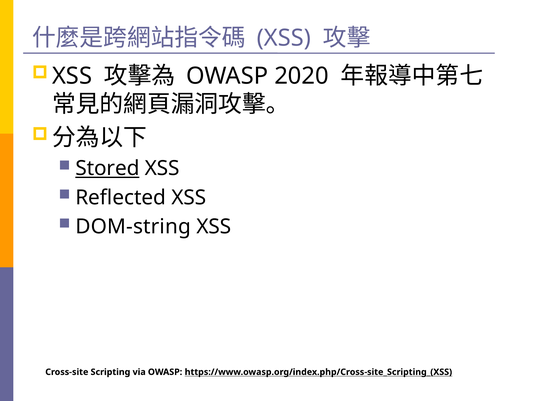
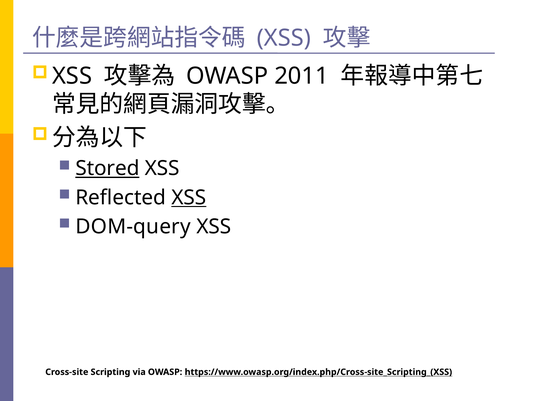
2020: 2020 -> 2011 (302, 76)
XSS underline: none -> present (189, 197)
DOM-string: DOM-string -> DOM-query (133, 226)
